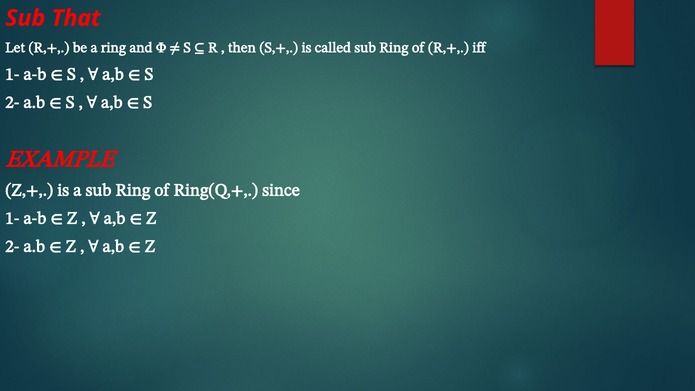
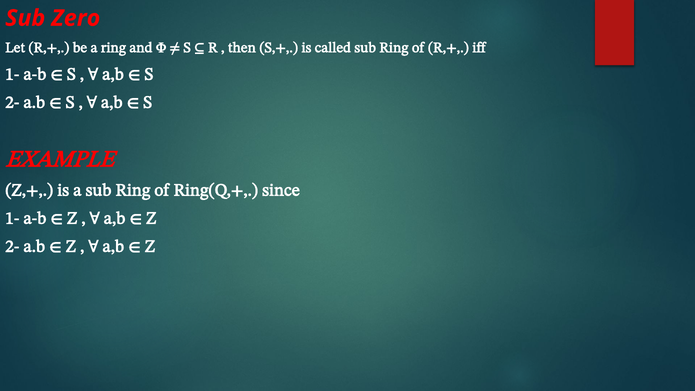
That: That -> Zero (76, 18)
